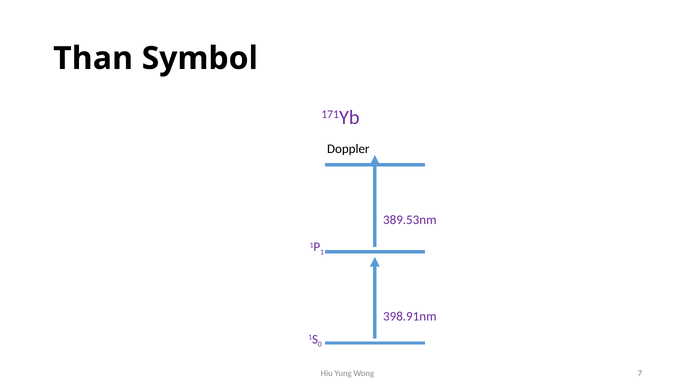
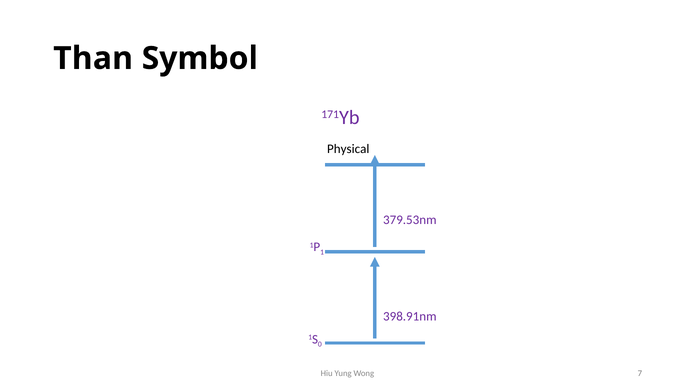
Doppler: Doppler -> Physical (348, 149)
389.53nm: 389.53nm -> 379.53nm (410, 220)
